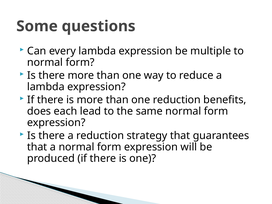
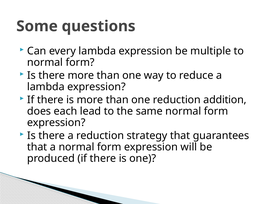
benefits: benefits -> addition (225, 100)
